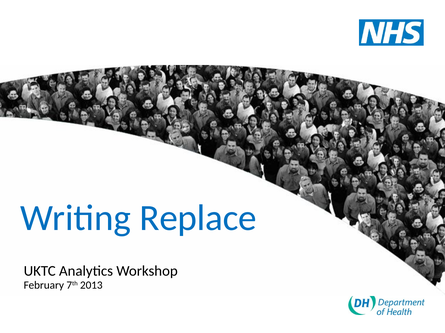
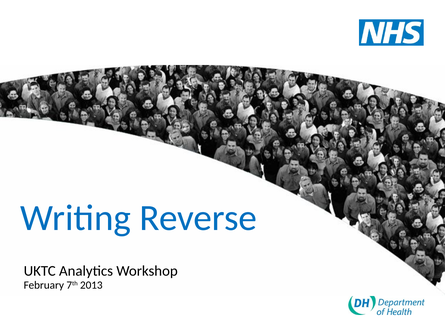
Replace: Replace -> Reverse (198, 219)
